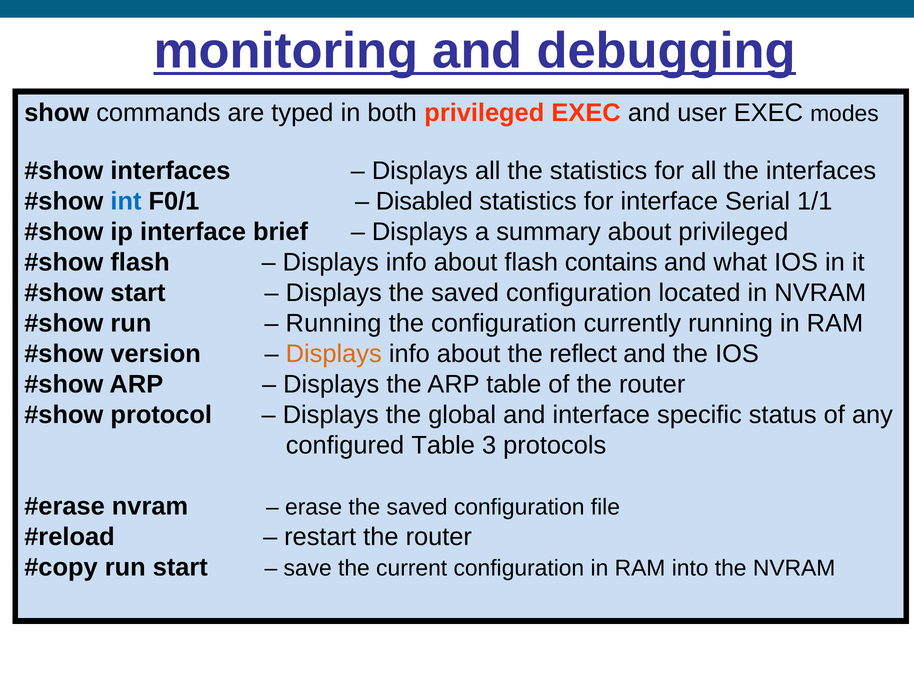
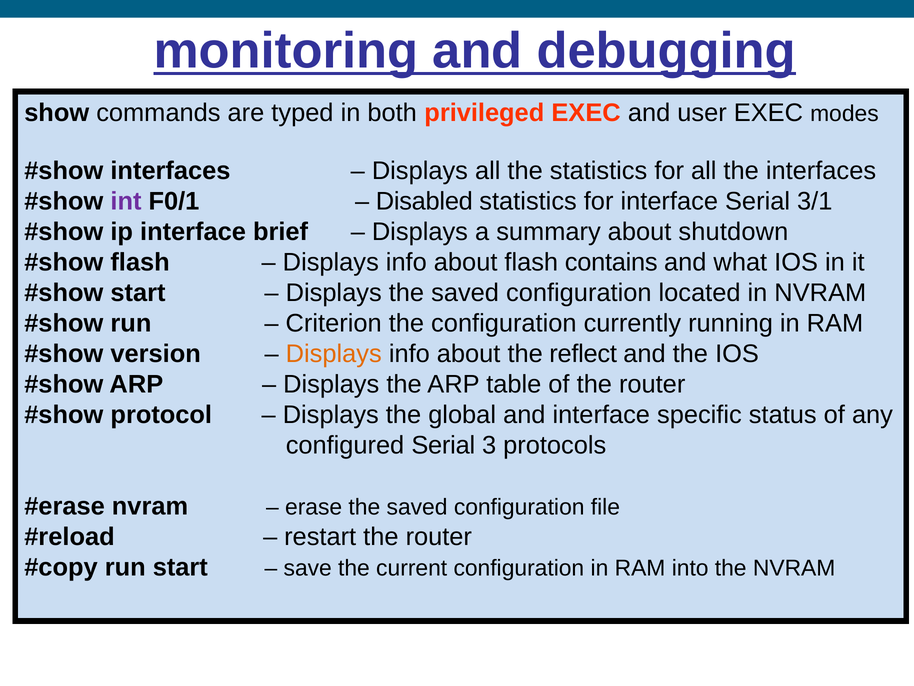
int colour: blue -> purple (126, 201)
1/1: 1/1 -> 3/1 (815, 201)
about privileged: privileged -> shutdown (733, 232)
Running: Running -> Criterion (334, 323)
configured Table: Table -> Serial (443, 445)
